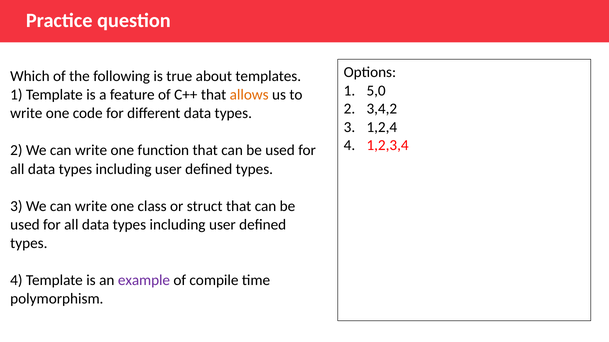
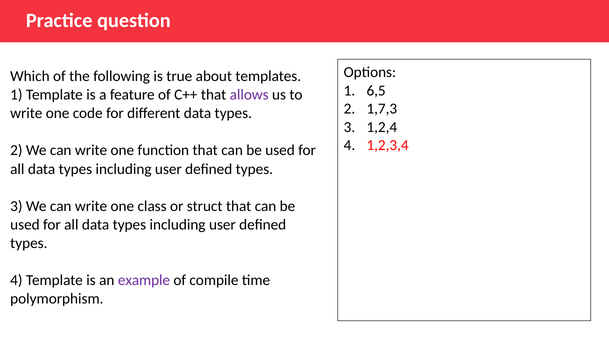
5,0: 5,0 -> 6,5 (376, 91)
allows colour: orange -> purple (249, 95)
3,4,2: 3,4,2 -> 1,7,3 (382, 109)
